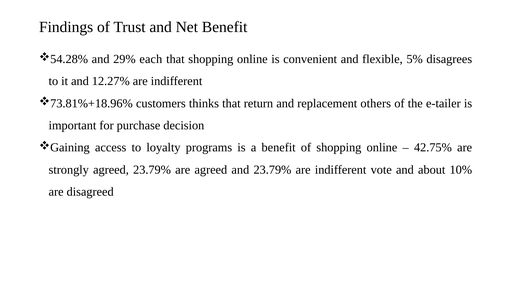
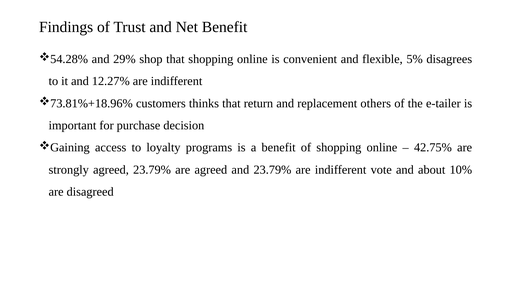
each: each -> shop (151, 59)
